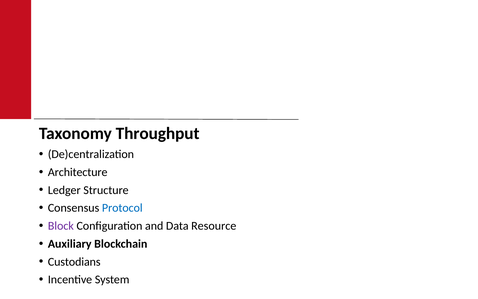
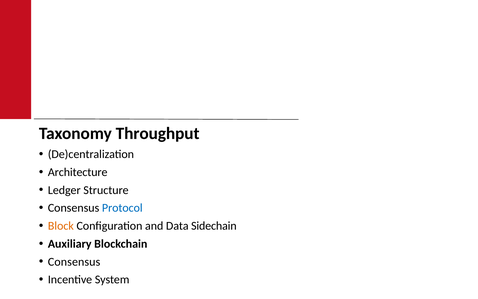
Block colour: purple -> orange (61, 226)
Resource: Resource -> Sidechain (214, 226)
Custodians: Custodians -> Consensus (74, 262)
